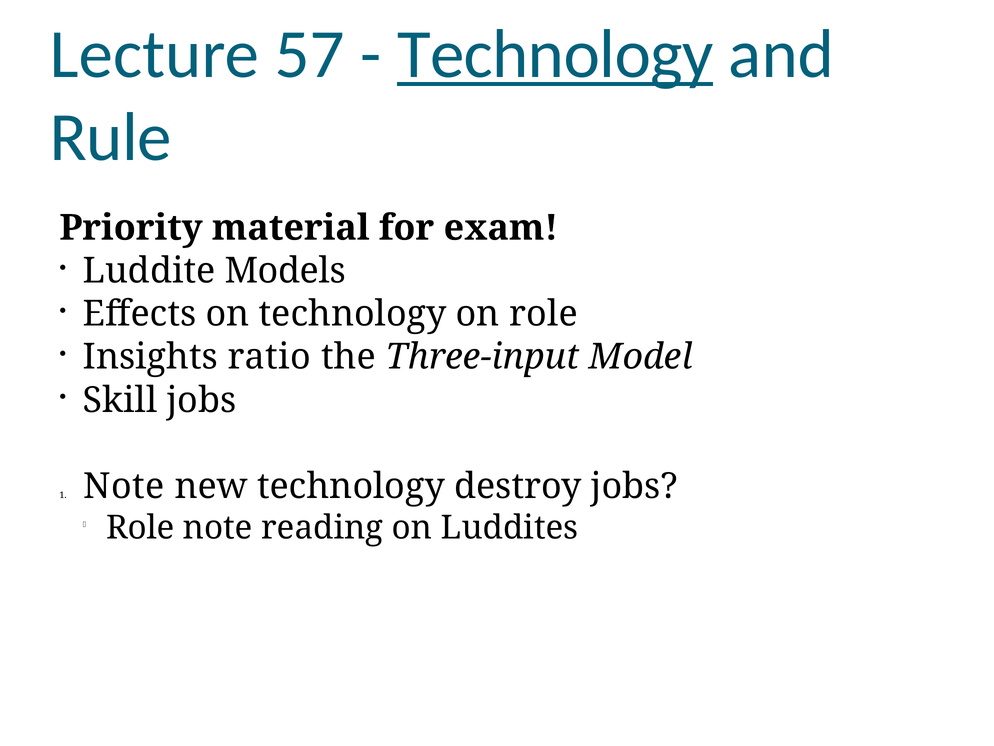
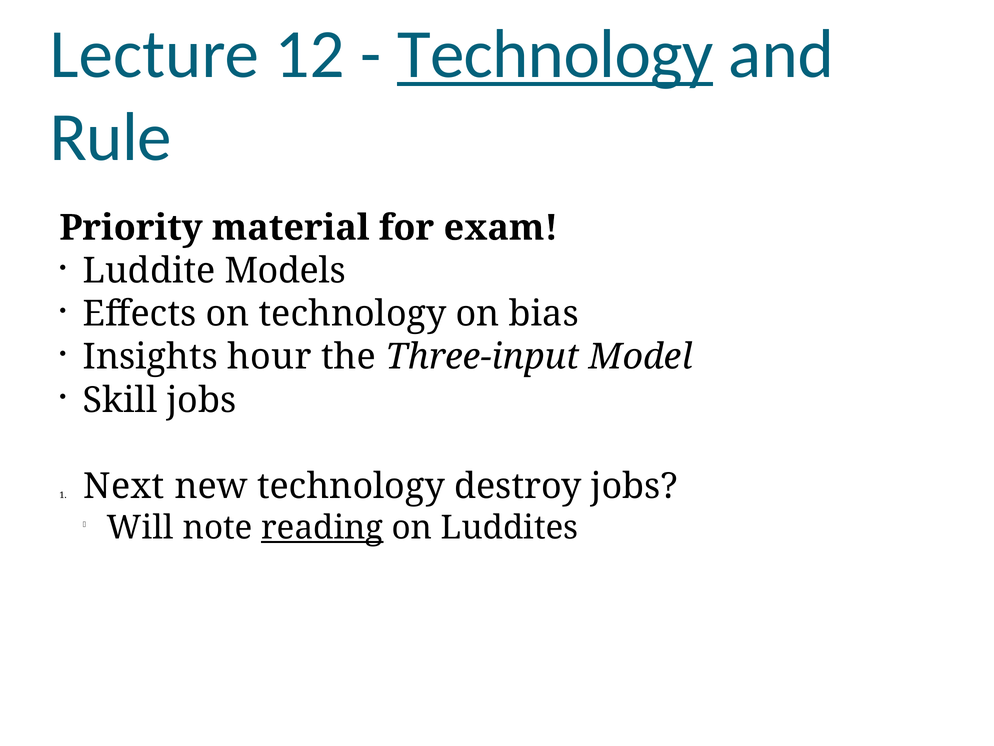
57: 57 -> 12 (310, 54)
on role: role -> bias (544, 314)
ratio: ratio -> hour (269, 357)
Note: Note -> Next (124, 486)
Role: Role -> Will (140, 527)
reading underline: none -> present (322, 527)
